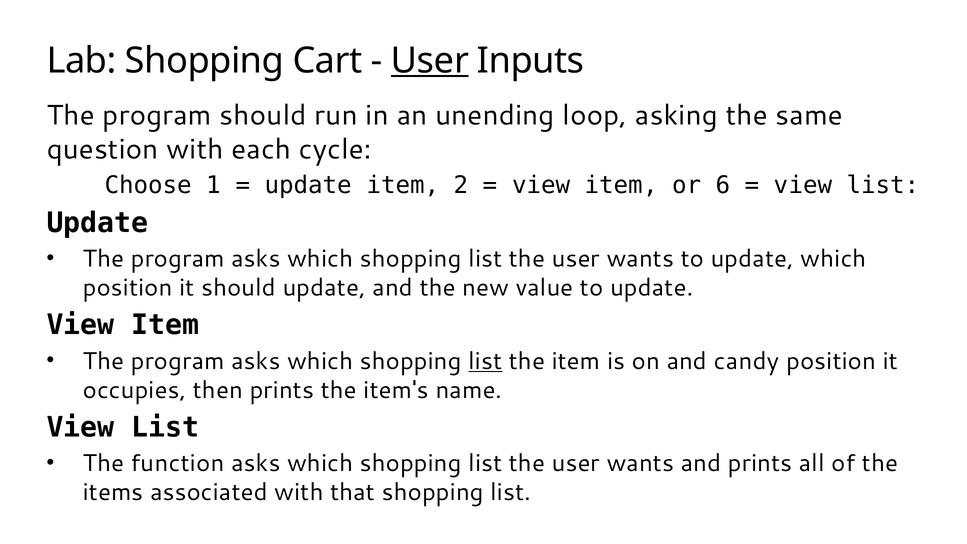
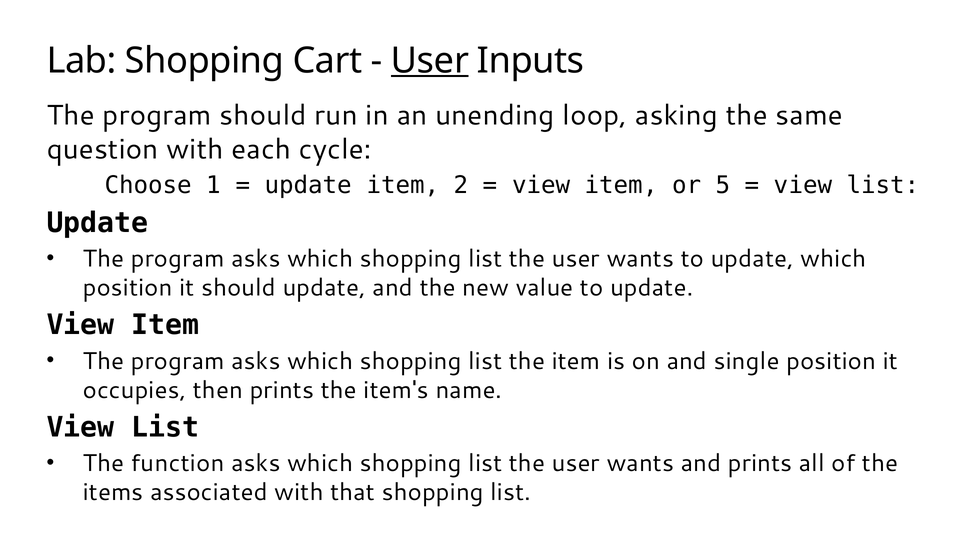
6: 6 -> 5 (723, 185)
list underline: present -> none (485, 361)
candy: candy -> single (747, 361)
